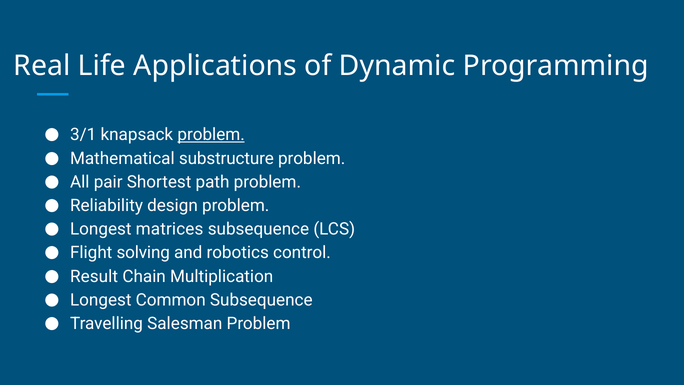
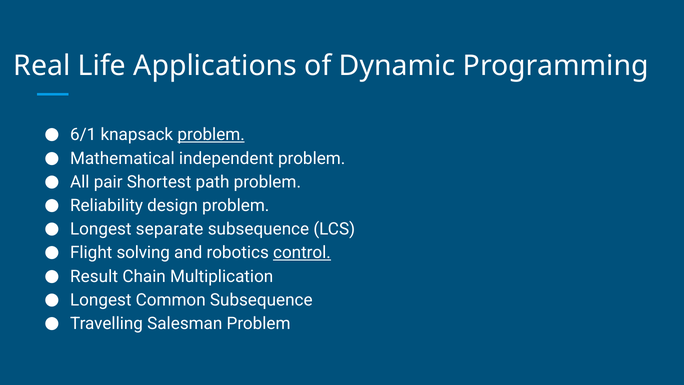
3/1: 3/1 -> 6/1 (83, 135)
substructure: substructure -> independent (226, 158)
matrices: matrices -> separate (170, 229)
control underline: none -> present (302, 253)
